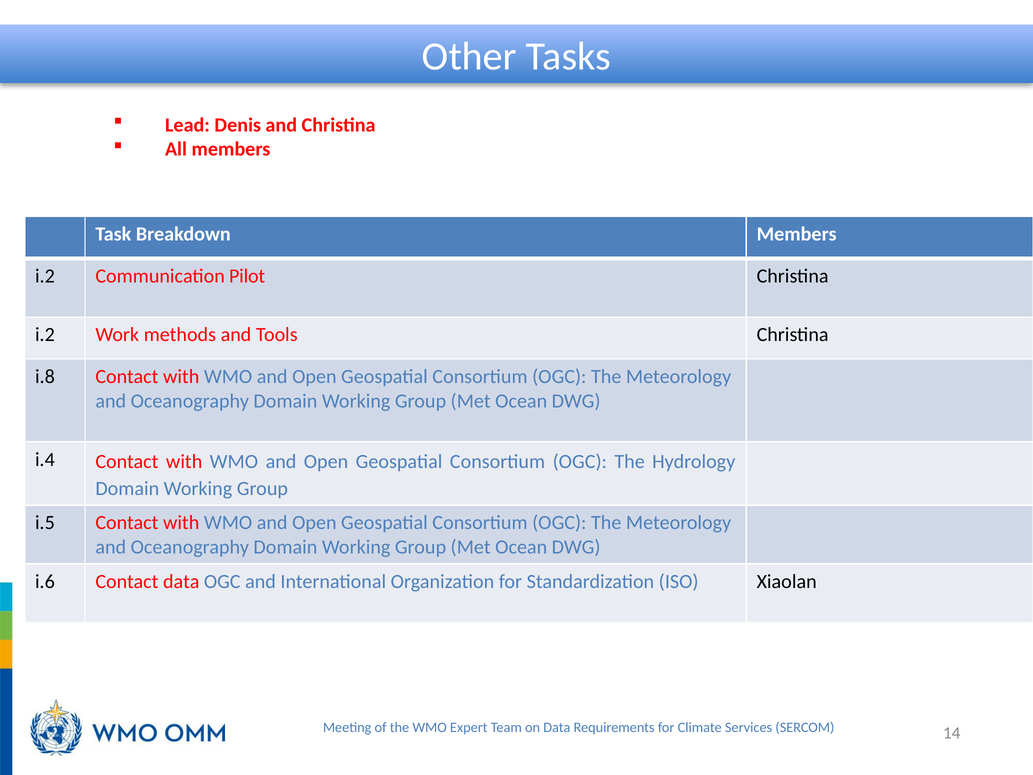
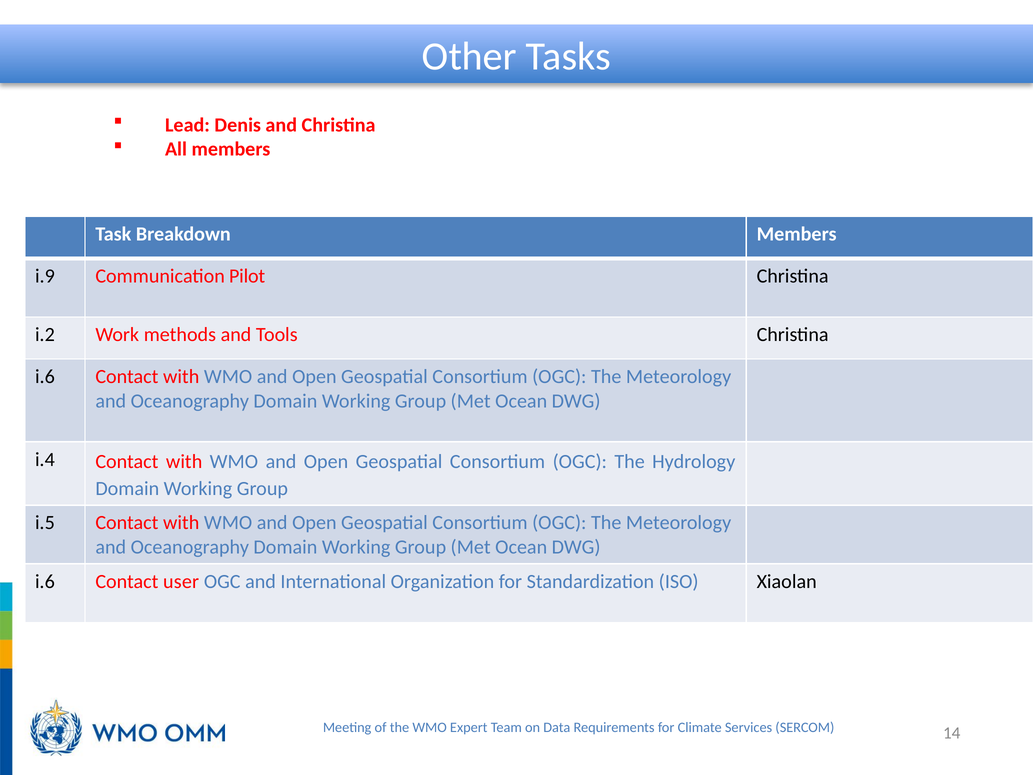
i.2: i.2 -> i.9 (45, 276)
i.8: i.8 -> i.6 (45, 377)
Contact data: data -> user (181, 581)
